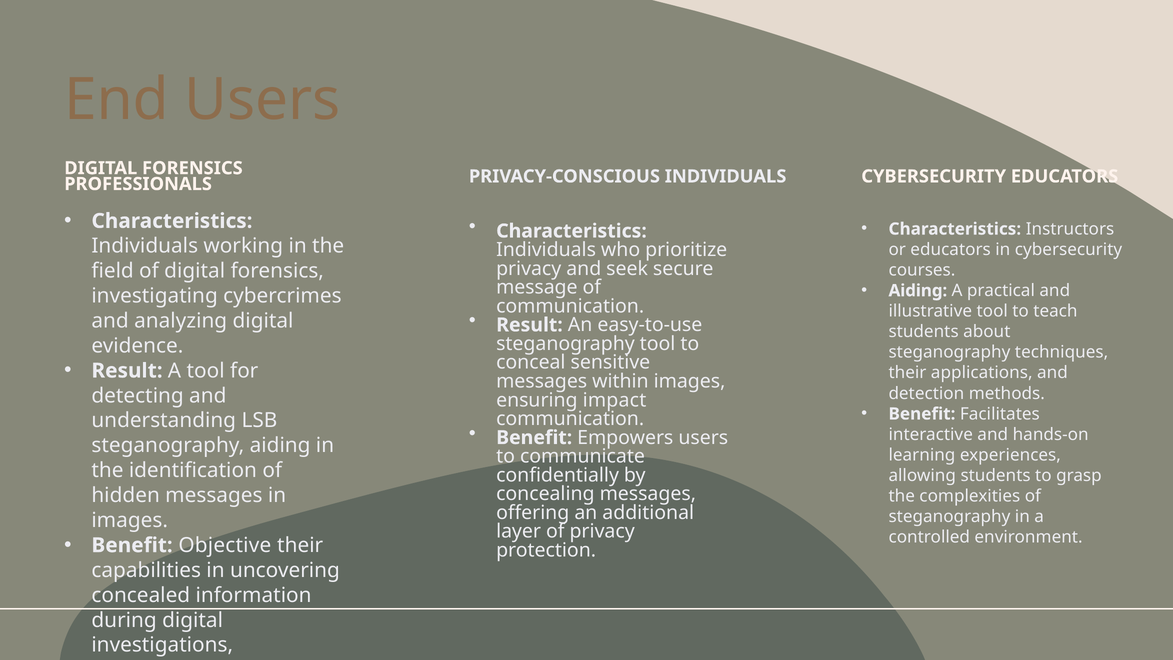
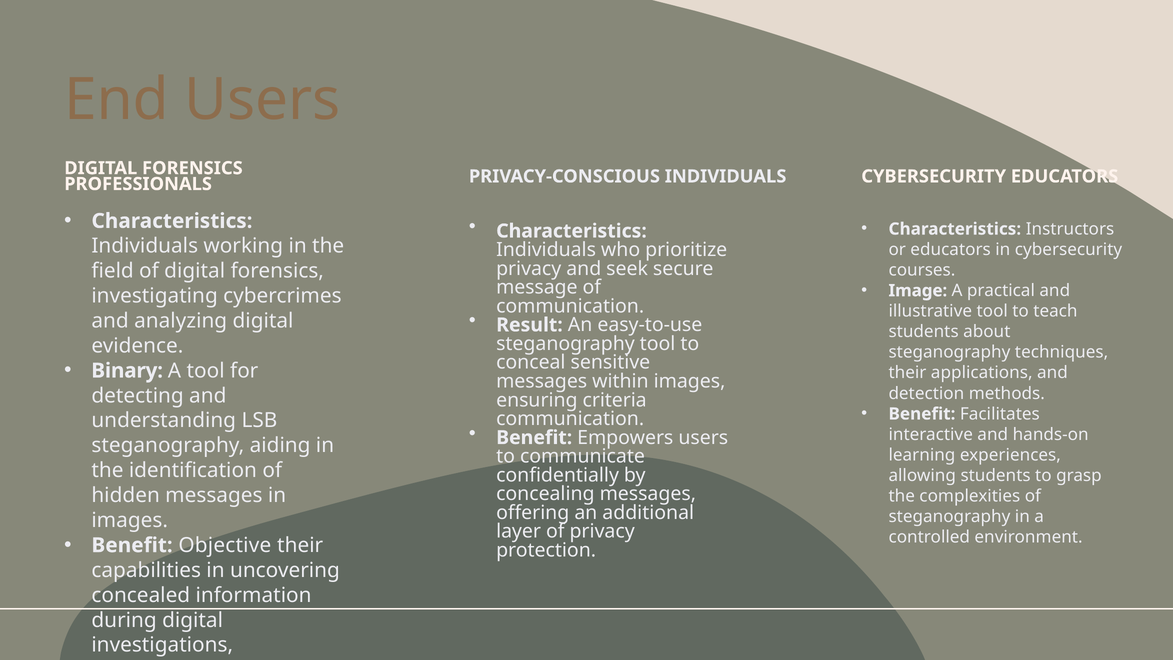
Aiding: Aiding -> Image (918, 291)
Result: Result -> Binary (127, 371)
impact: impact -> criteria (615, 400)
